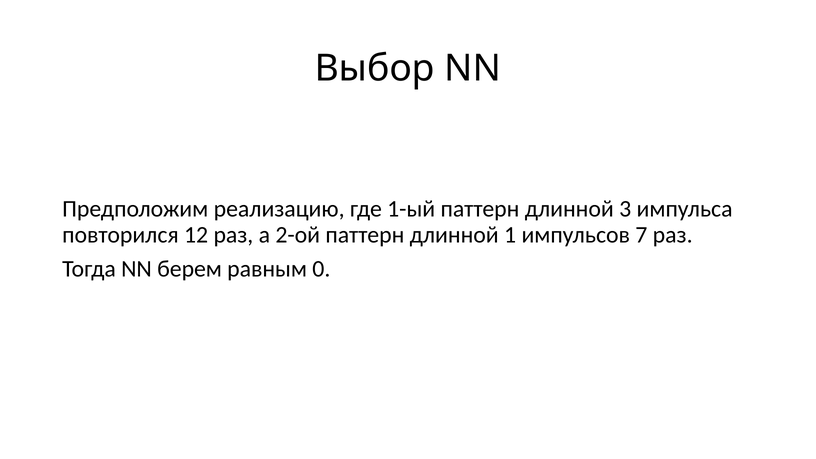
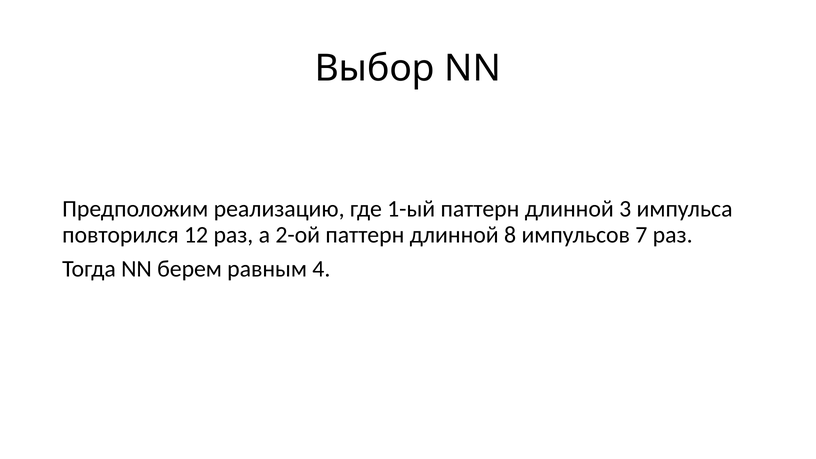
1: 1 -> 8 (510, 235)
0: 0 -> 4 (321, 269)
